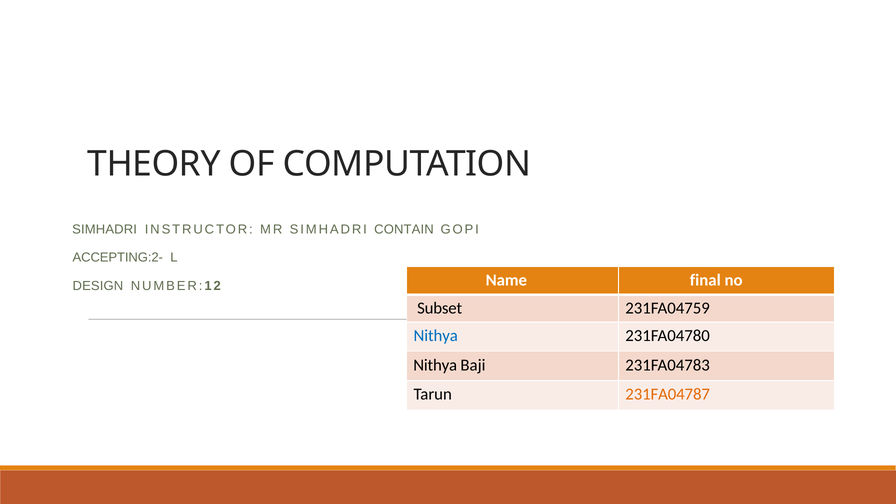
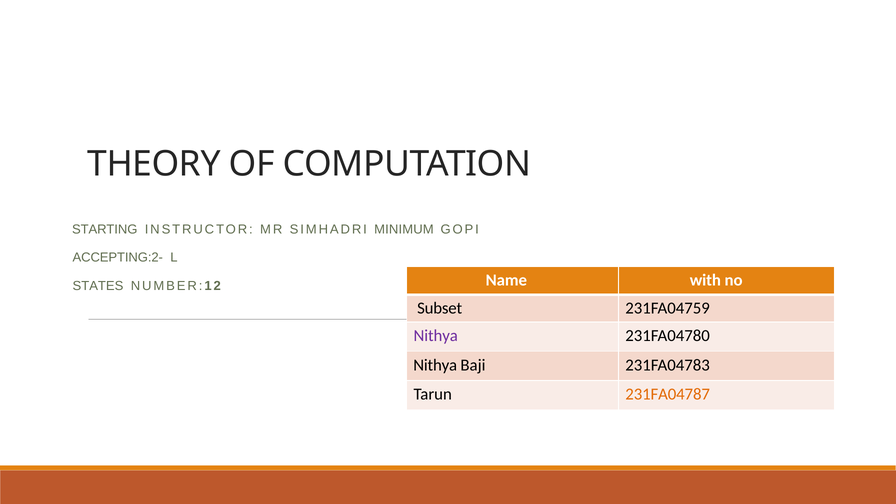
SIMHADRI: SIMHADRI -> STARTING (105, 229)
CONTAIN: CONTAIN -> MINIMUM (404, 229)
DESIGN: DESIGN -> STATES (98, 286)
final: final -> with (705, 280)
Nithya colour: blue -> purple (436, 336)
